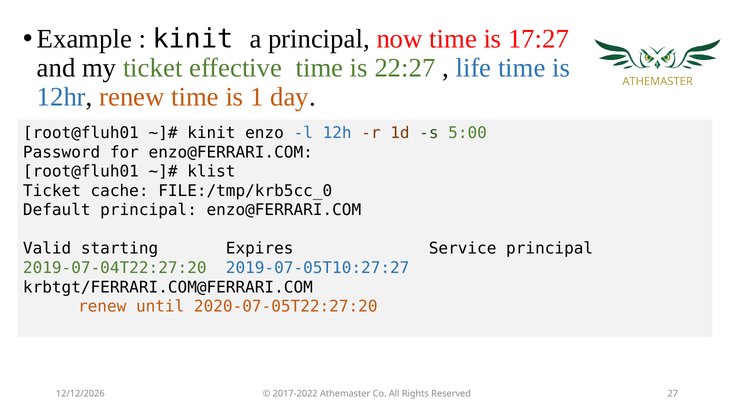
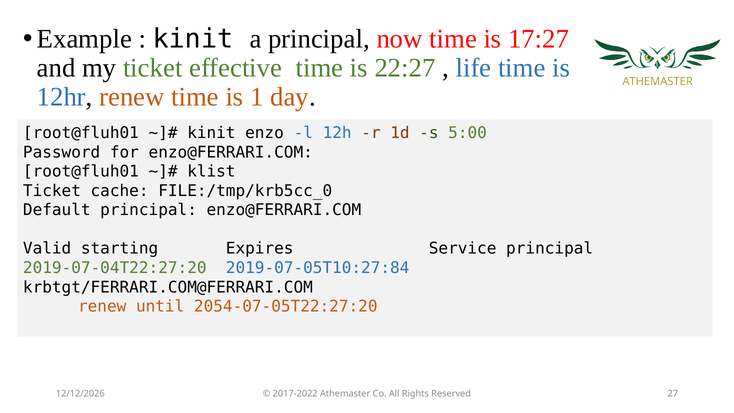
2019-07-05T10:27:27: 2019-07-05T10:27:27 -> 2019-07-05T10:27:84 (318, 268)
2020-07-05T22:27:20: 2020-07-05T22:27:20 -> 2054-07-05T22:27:20 (286, 306)
